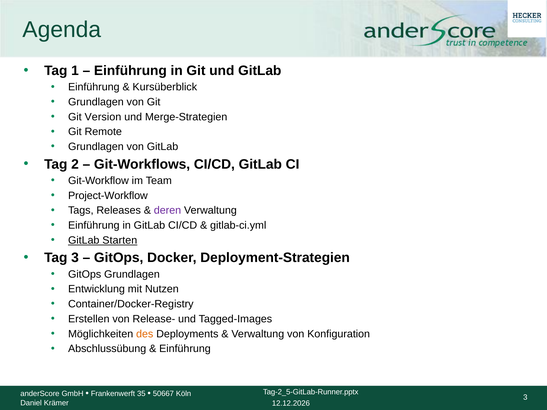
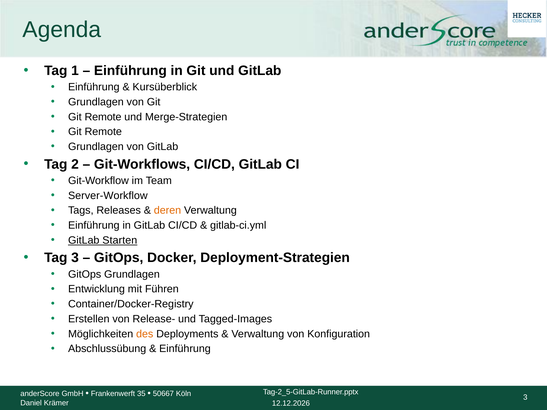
Version: Version -> Remote (103, 117)
Project-Workflow: Project-Workflow -> Server-Workflow (108, 196)
deren colour: purple -> orange (168, 211)
Nutzen: Nutzen -> Führen (162, 289)
